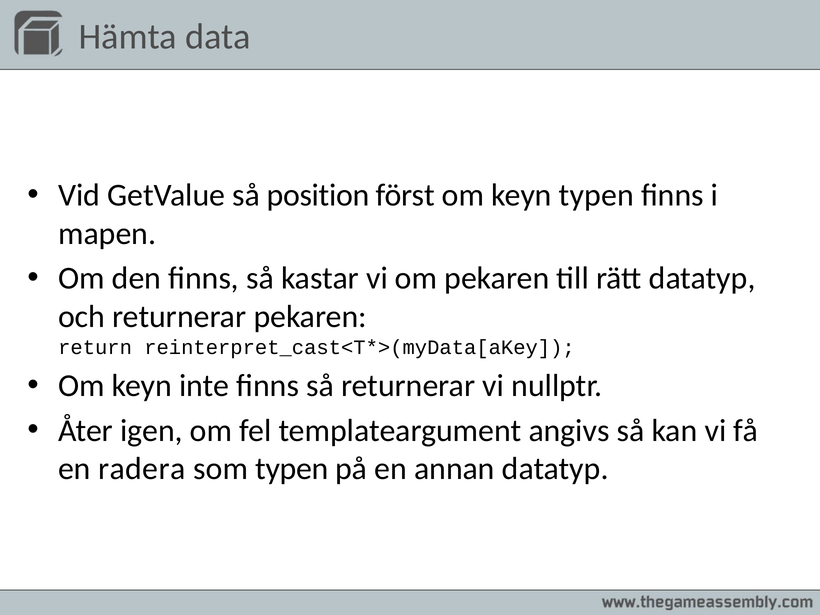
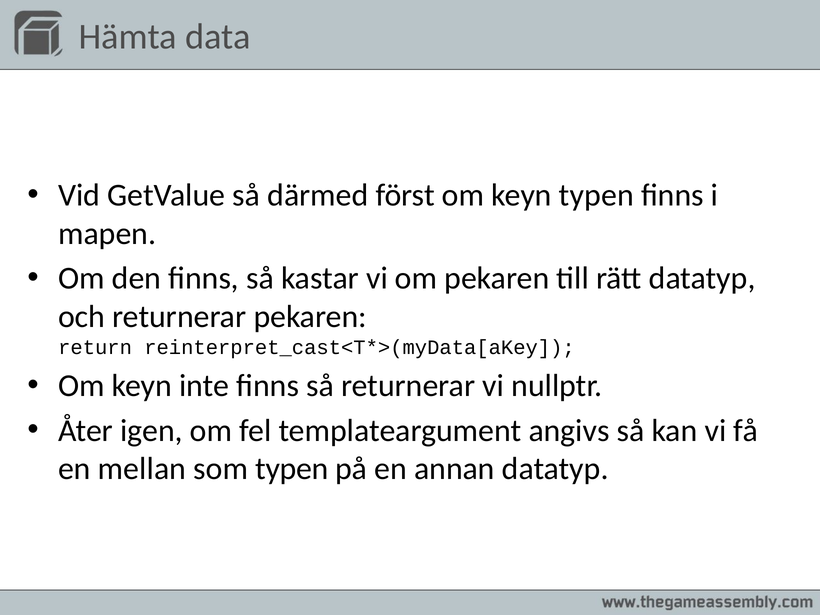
position: position -> därmed (318, 195)
radera: radera -> mellan (142, 469)
